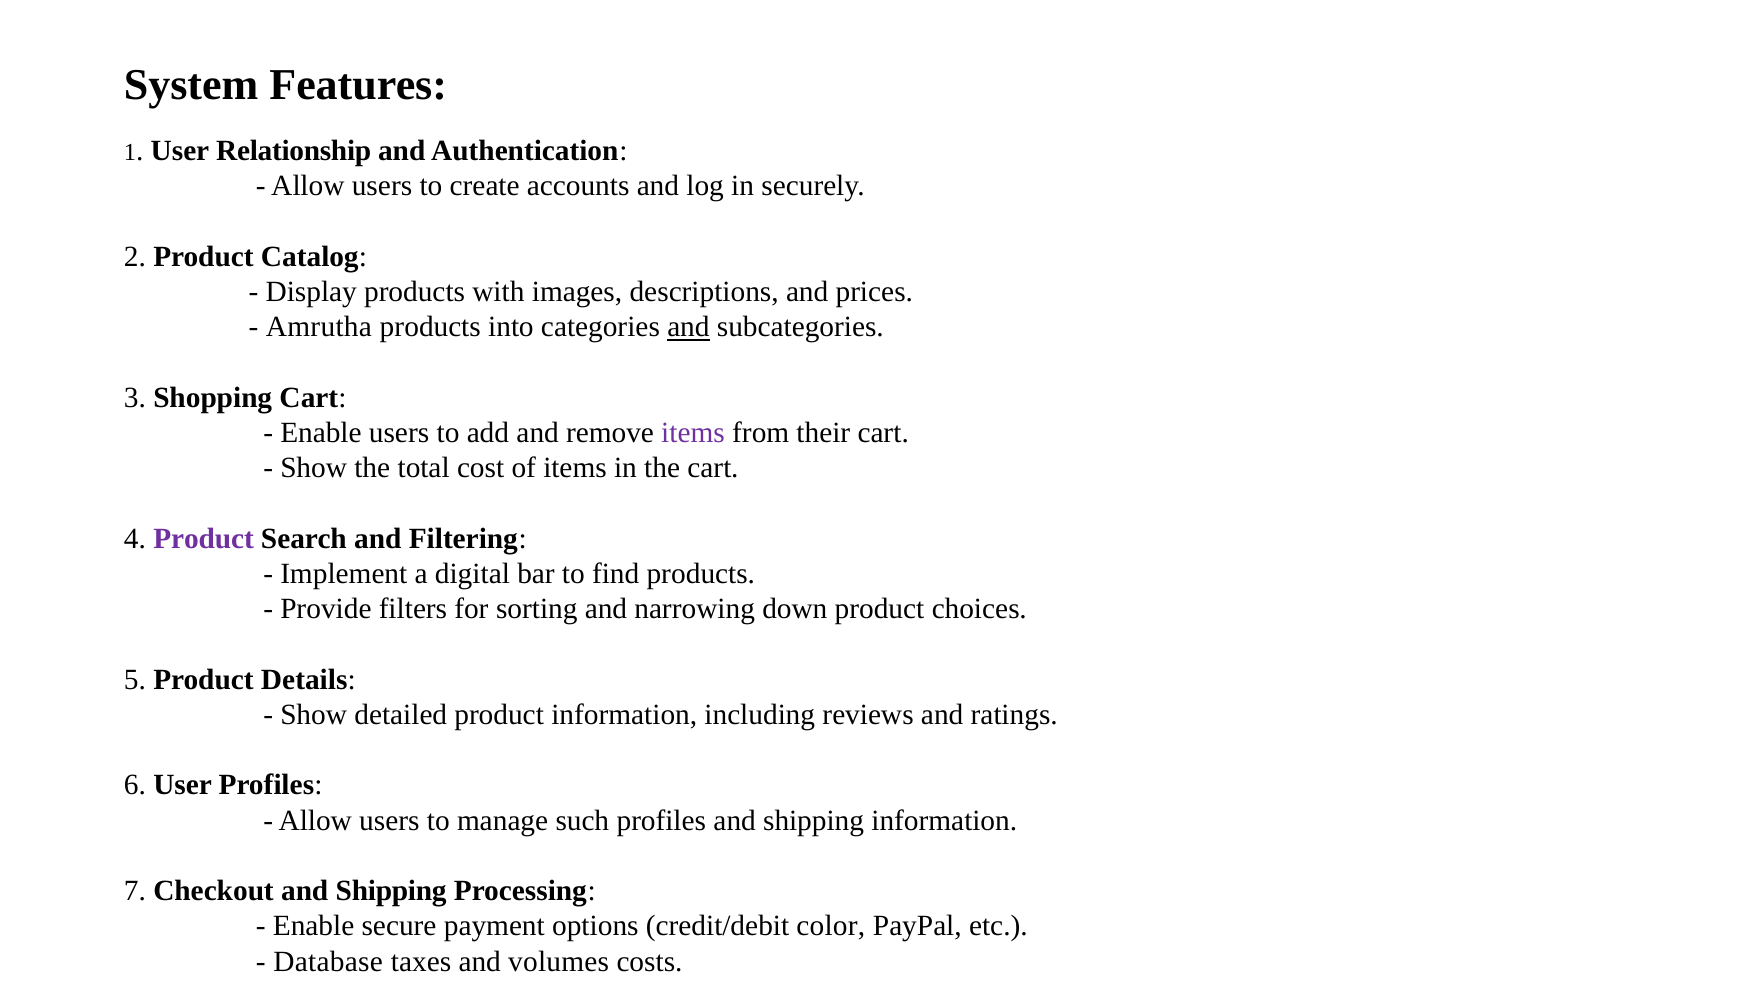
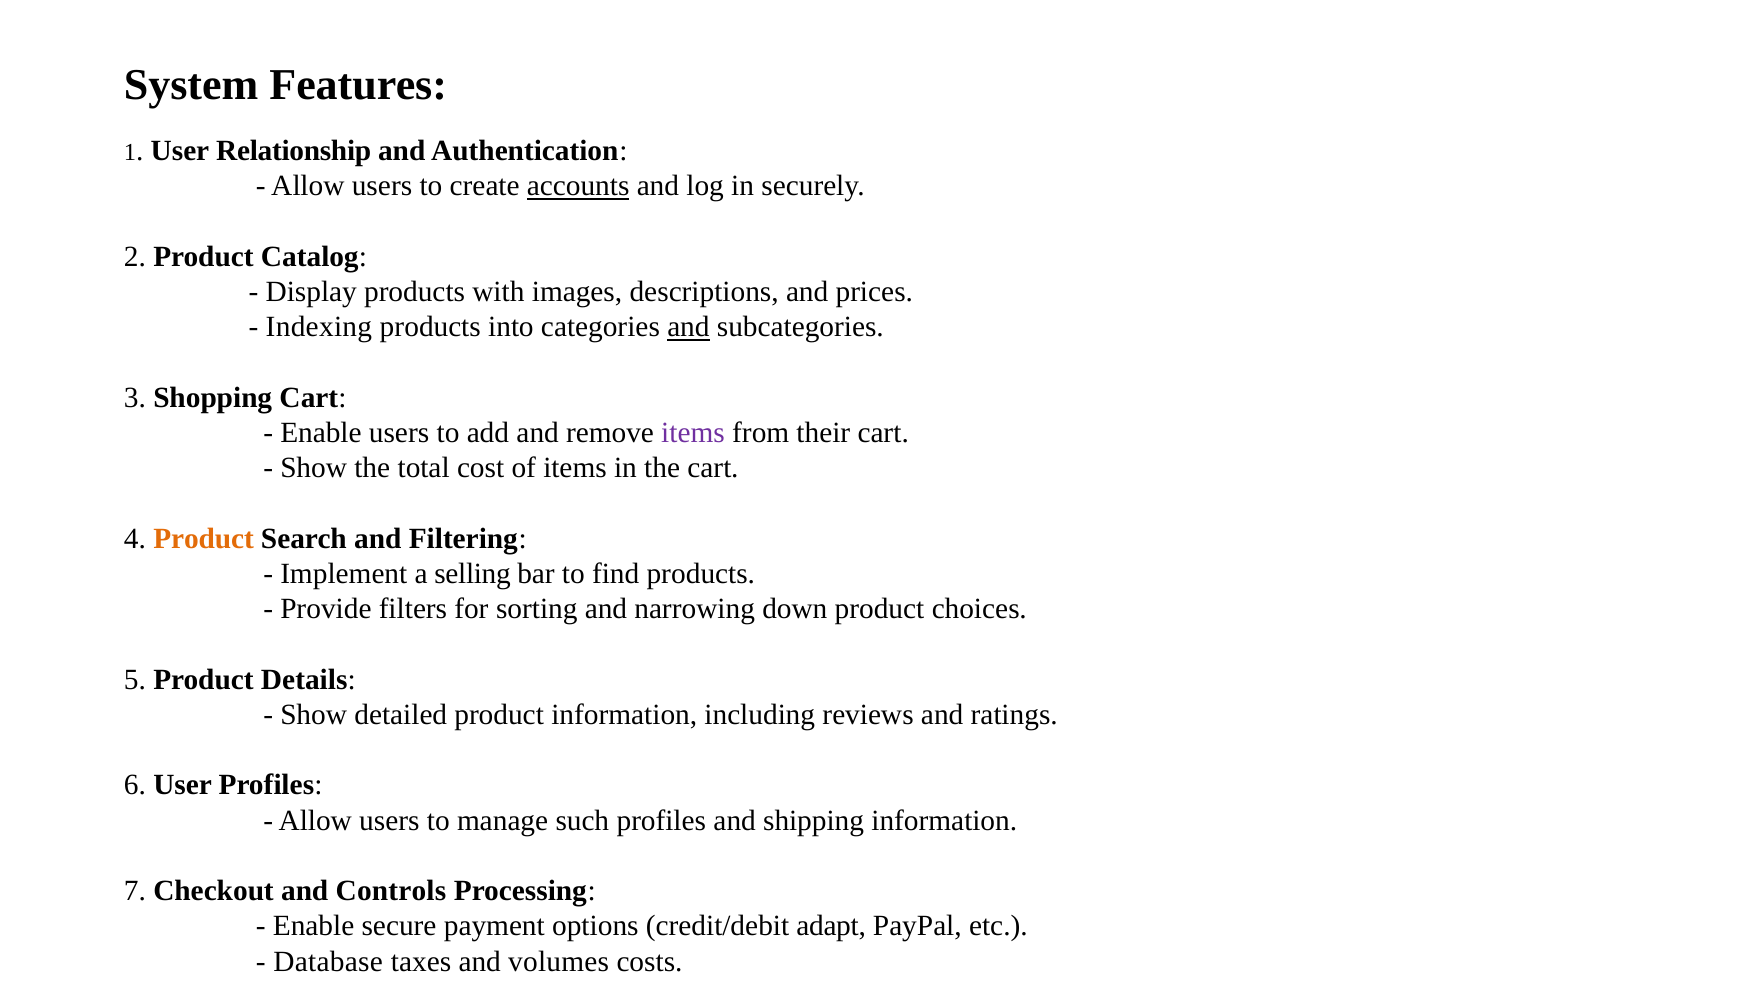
accounts underline: none -> present (578, 186)
Amrutha: Amrutha -> Indexing (319, 327)
Product colour: purple -> orange (204, 539)
digital: digital -> selling (473, 574)
Checkout and Shipping: Shipping -> Controls (391, 892)
color: color -> adapt (831, 927)
